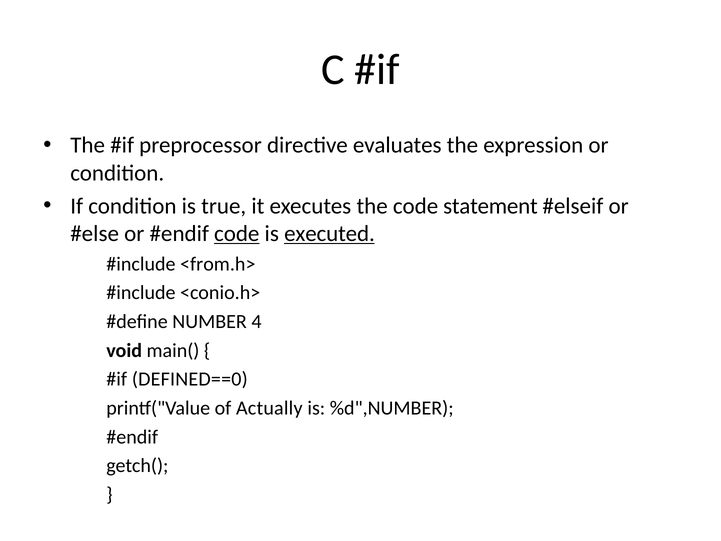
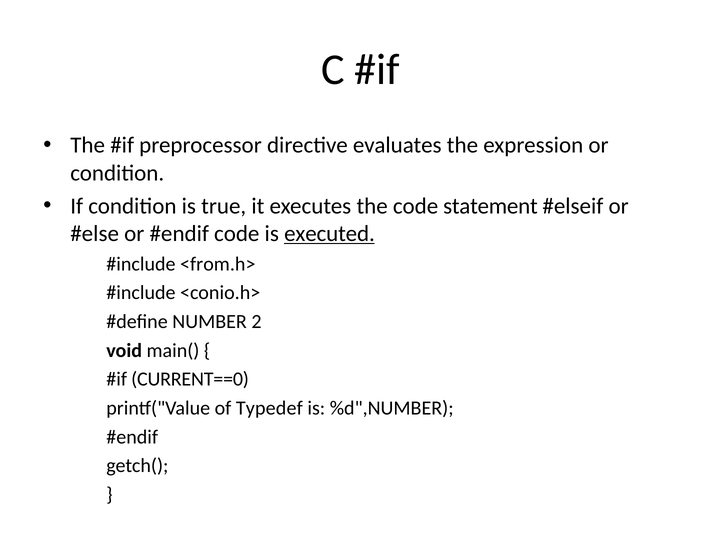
code underline: present -> none (237, 234)
4: 4 -> 2 (257, 322)
DEFINED==0: DEFINED==0 -> CURRENT==0 (190, 379)
Actually: Actually -> Typedef (269, 408)
